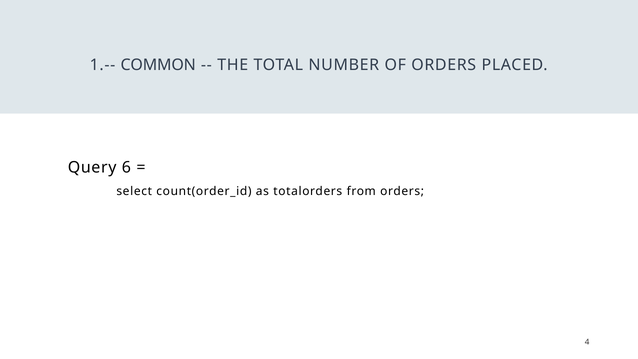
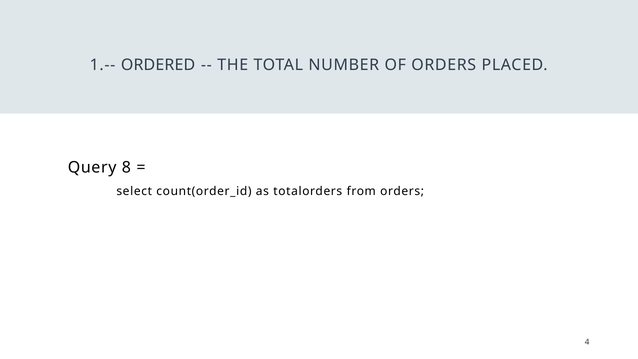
COMMON: COMMON -> ORDERED (158, 65)
6: 6 -> 8 (126, 167)
